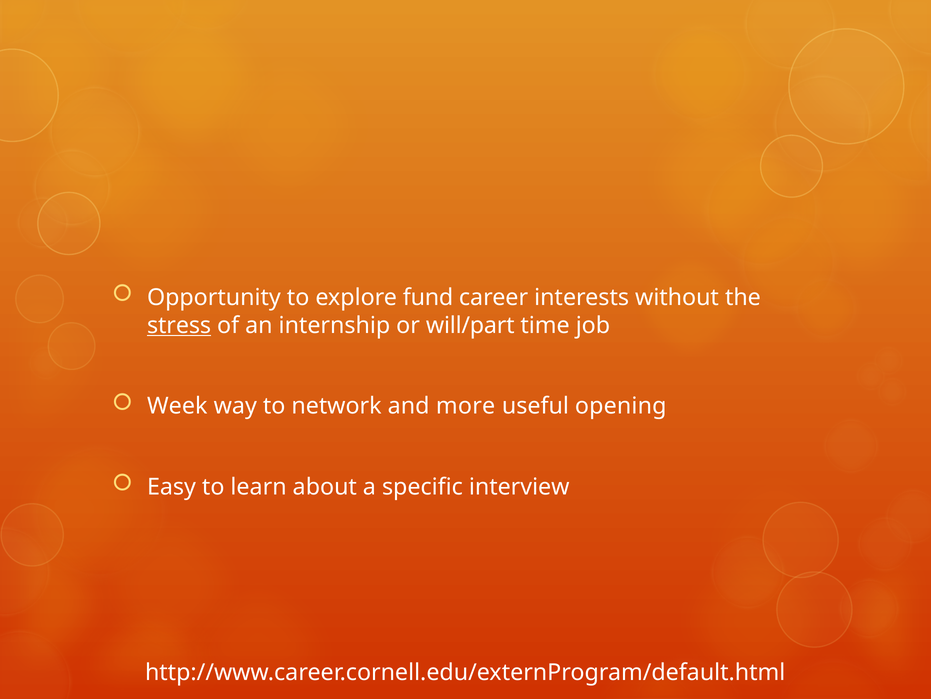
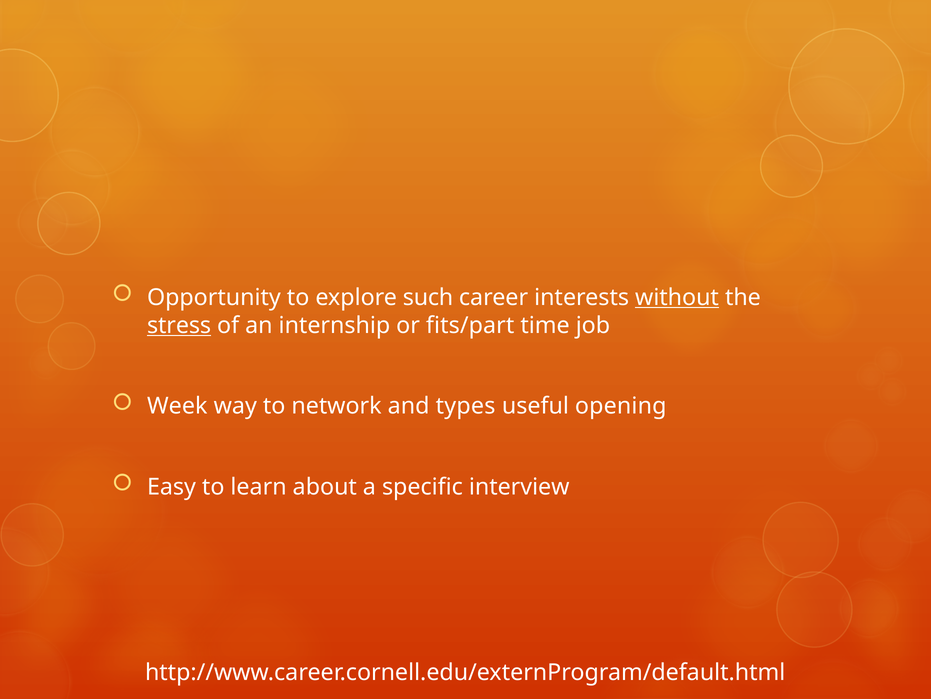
fund: fund -> such (428, 297)
without underline: none -> present (677, 297)
will/part: will/part -> fits/part (470, 325)
more: more -> types (466, 406)
